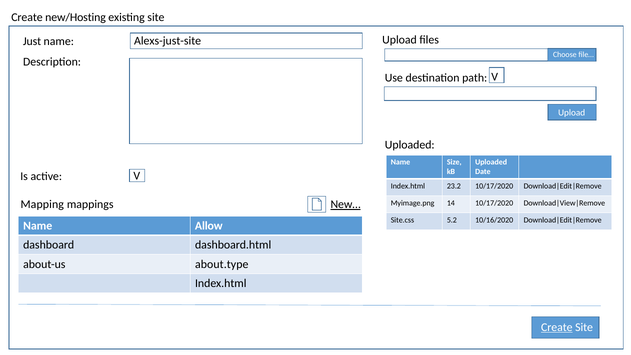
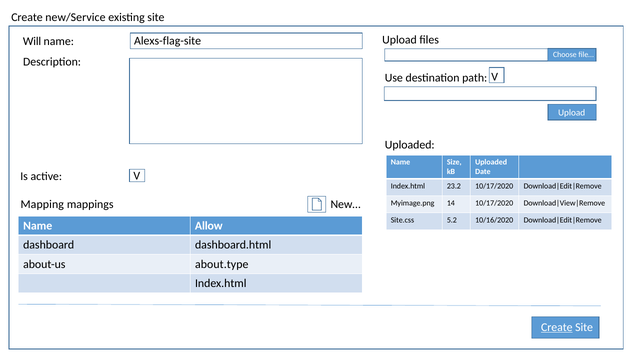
new/Hosting: new/Hosting -> new/Service (75, 17)
Just: Just -> Will (32, 42)
Alexs-just-site: Alexs-just-site -> Alexs-flag-site (168, 41)
New… underline: present -> none (346, 204)
